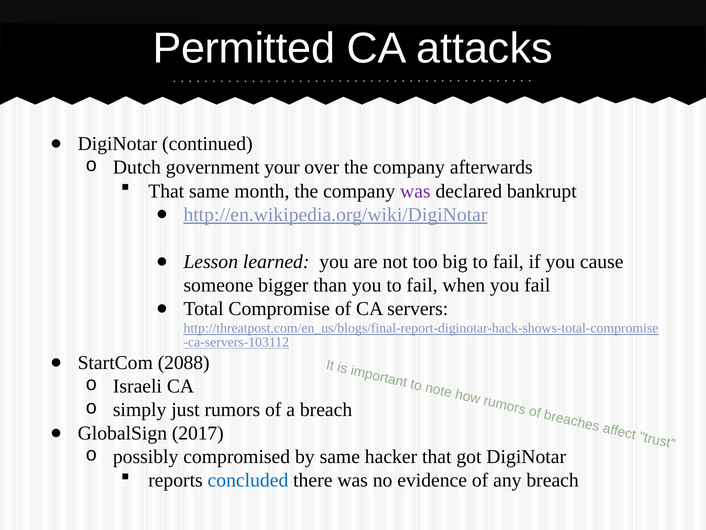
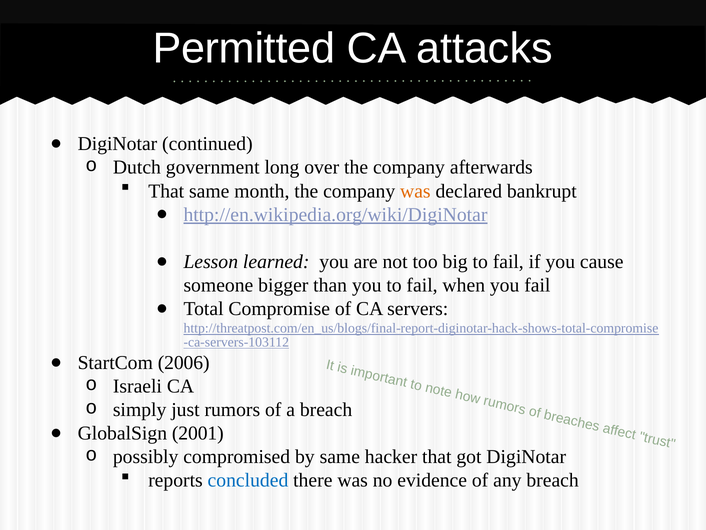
your: your -> long (282, 167)
was colour: purple -> orange (415, 191)
2088: 2088 -> 2006 (184, 362)
2017: 2017 -> 2001 (198, 433)
